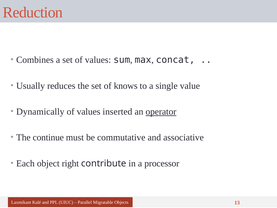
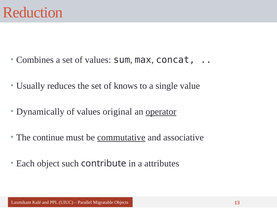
inserted: inserted -> original (117, 112)
commutative underline: none -> present (121, 137)
right: right -> such (70, 163)
processor: processor -> attributes (162, 163)
